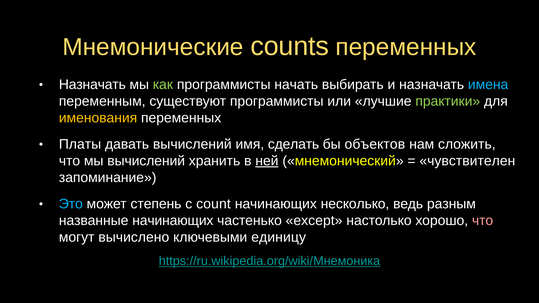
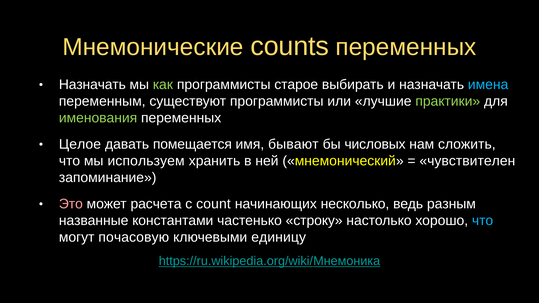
начать: начать -> старое (296, 85)
именования colour: yellow -> light green (98, 118)
Платы: Платы -> Целое (80, 144)
давать вычислений: вычислений -> помещается (192, 144)
сделать: сделать -> бывают (293, 144)
объектов: объектов -> числовых (375, 144)
мы вычислений: вычислений -> используем (146, 161)
ней underline: present -> none (267, 161)
Это colour: light blue -> pink (71, 204)
степень: степень -> расчета (156, 204)
названные начинающих: начинающих -> константами (173, 221)
except: except -> строку (314, 221)
что colour: pink -> light blue (483, 221)
вычислено: вычислено -> почасовую (134, 237)
